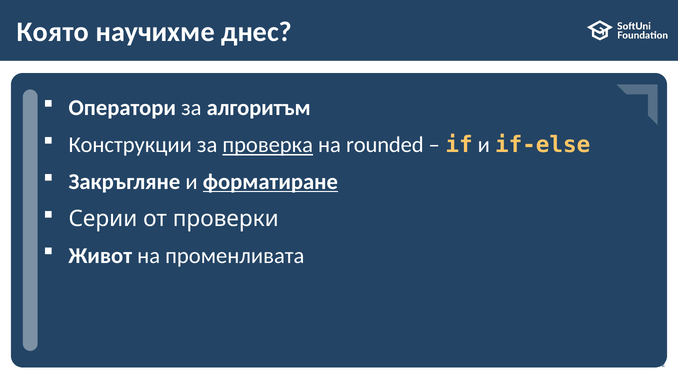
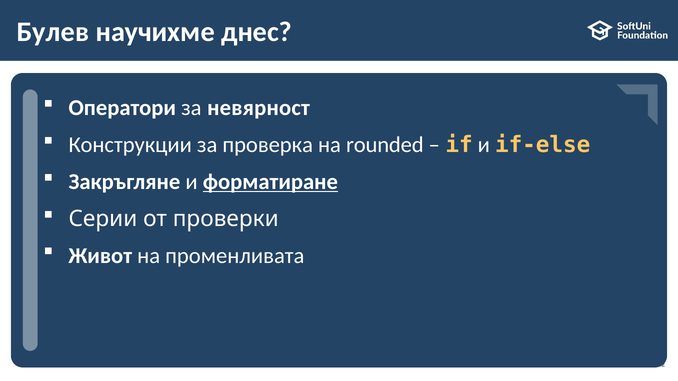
Която: Която -> Булев (53, 32)
алгоритъм: алгоритъм -> невярност (259, 108)
проверка underline: present -> none (268, 145)
